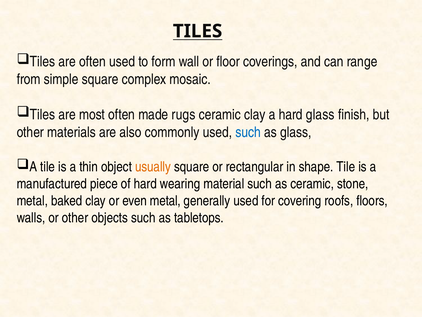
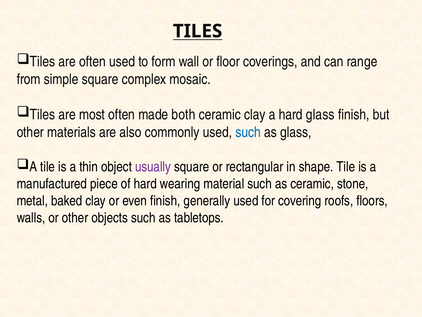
rugs: rugs -> both (184, 114)
usually colour: orange -> purple (153, 167)
even metal: metal -> finish (165, 200)
